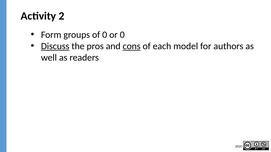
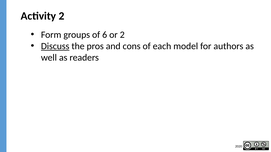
of 0: 0 -> 6 (105, 35)
or 0: 0 -> 2 (122, 35)
cons underline: present -> none (132, 46)
